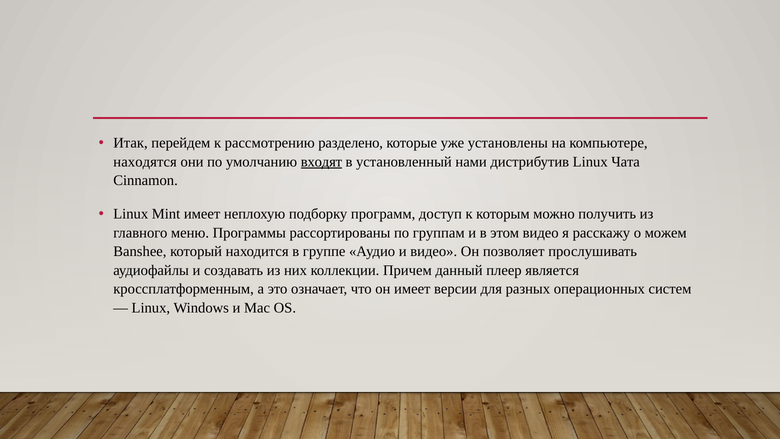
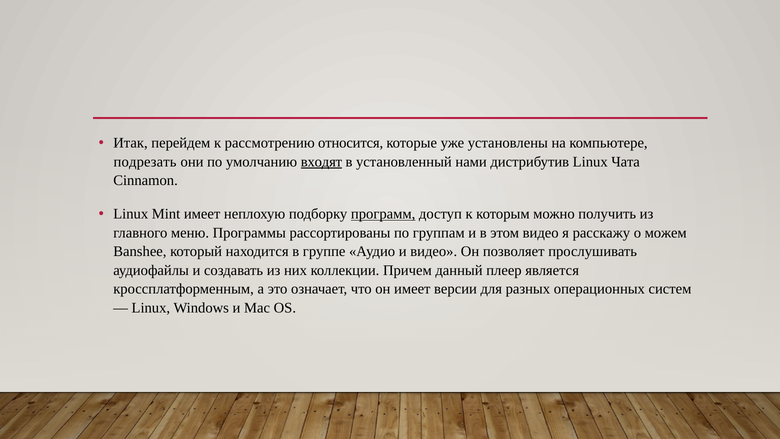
разделено: разделено -> относится (351, 143)
находятся: находятся -> подрезать (145, 162)
программ underline: none -> present (383, 214)
